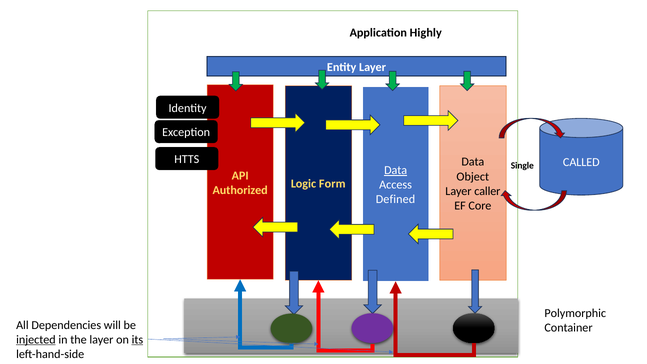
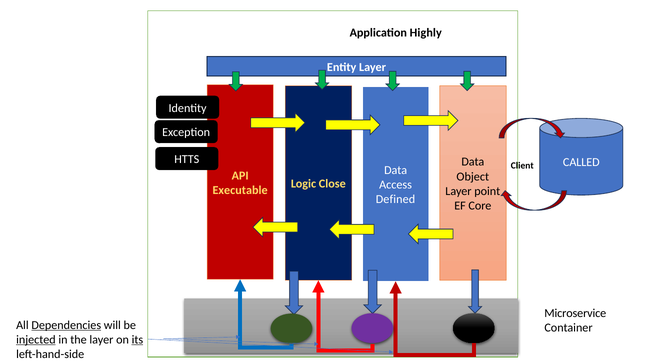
Single: Single -> Client (522, 165)
Data underline: present -> none (396, 170)
Form: Form -> Close (332, 184)
Authorized: Authorized -> Executable (240, 190)
caller: caller -> point (487, 191)
Polymorphic: Polymorphic -> Microservice (575, 313)
Dependencies underline: none -> present (66, 325)
